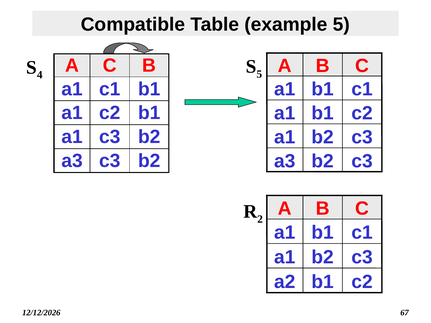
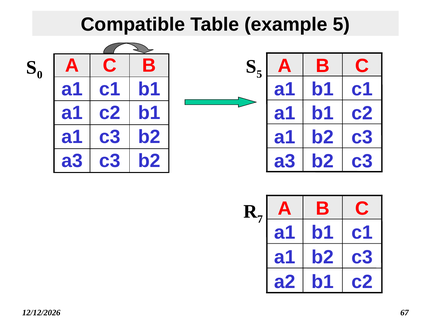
4: 4 -> 0 (40, 75)
2: 2 -> 7 (260, 219)
